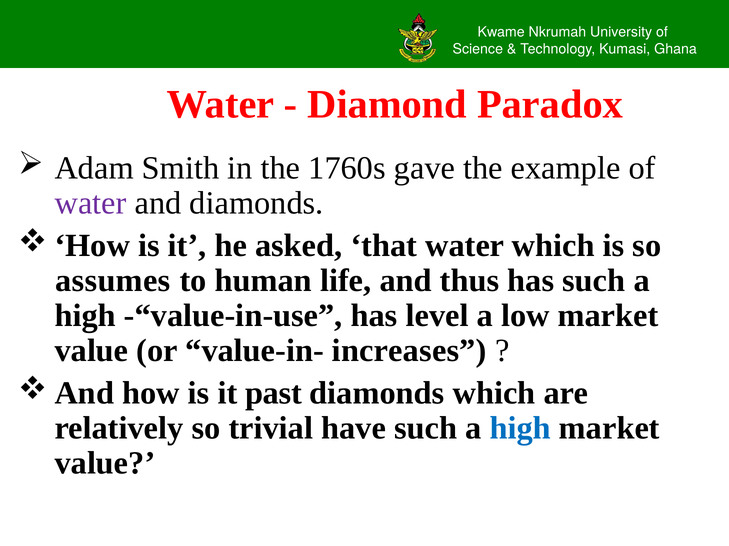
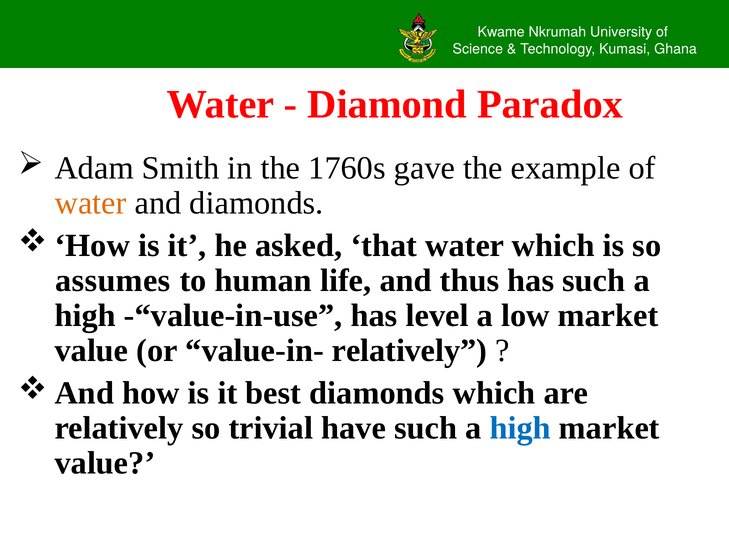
water colour: purple -> orange (91, 203)
value-in- increases: increases -> relatively (409, 351)
past: past -> best (273, 394)
